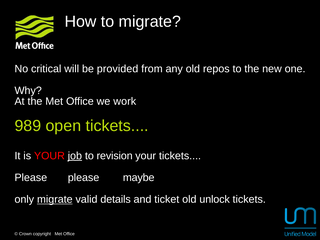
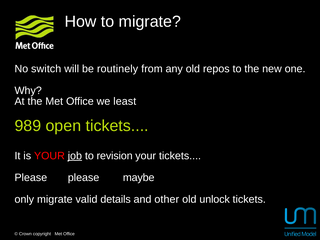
critical: critical -> switch (46, 69)
provided: provided -> routinely (118, 69)
work: work -> least (125, 101)
migrate underline: present -> none (55, 199)
ticket: ticket -> other (167, 199)
